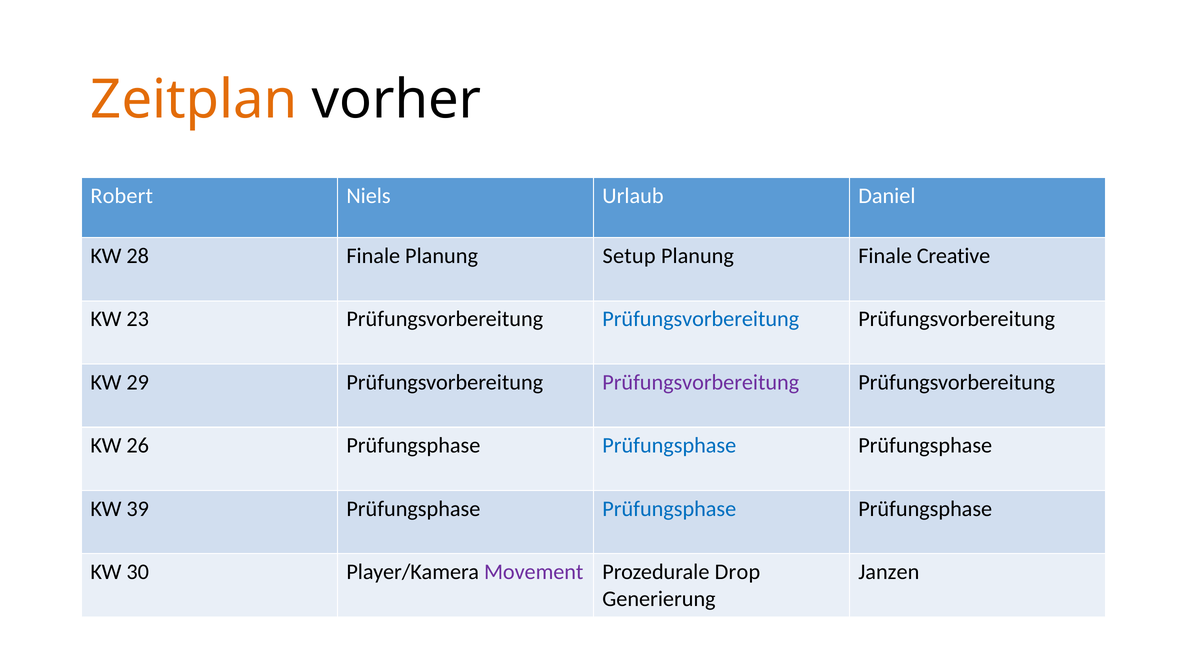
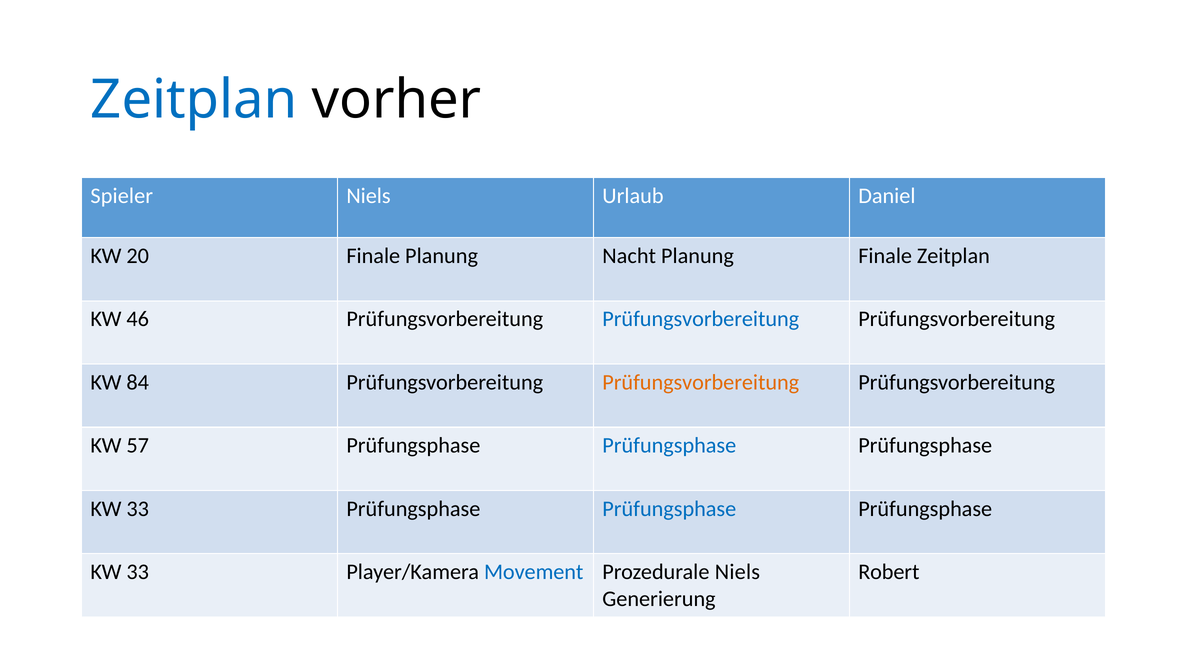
Zeitplan colour: orange -> blue (194, 100)
Robert: Robert -> Spieler (122, 196)
28: 28 -> 20 (138, 256)
Setup: Setup -> Nacht (629, 256)
Finale Creative: Creative -> Zeitplan (953, 256)
23: 23 -> 46 (138, 319)
29: 29 -> 84 (138, 383)
Prüfungsvorbereitung colour: purple -> orange (701, 383)
26: 26 -> 57 (138, 446)
39: 39 -> 33 (138, 509)
30: 30 -> 33 (138, 573)
Movement colour: purple -> blue (534, 573)
Prozedurale Drop: Drop -> Niels (737, 573)
Janzen: Janzen -> Robert (889, 573)
